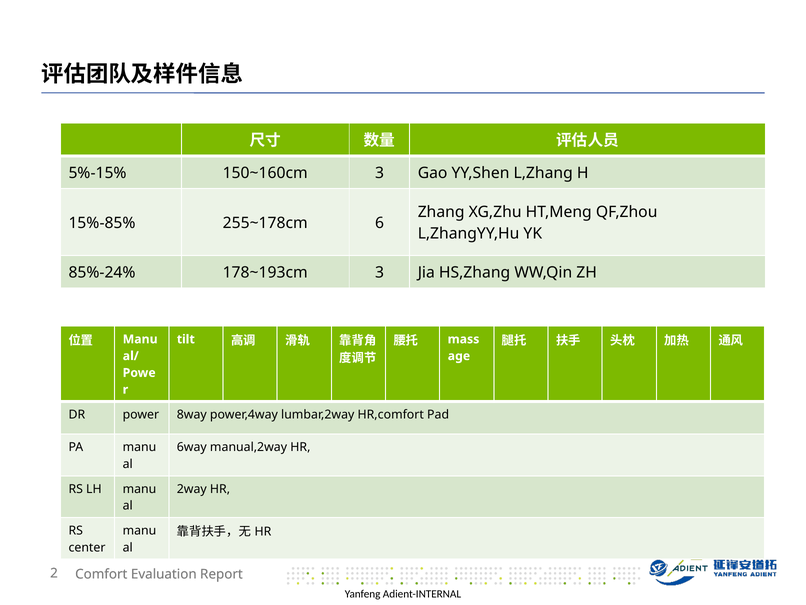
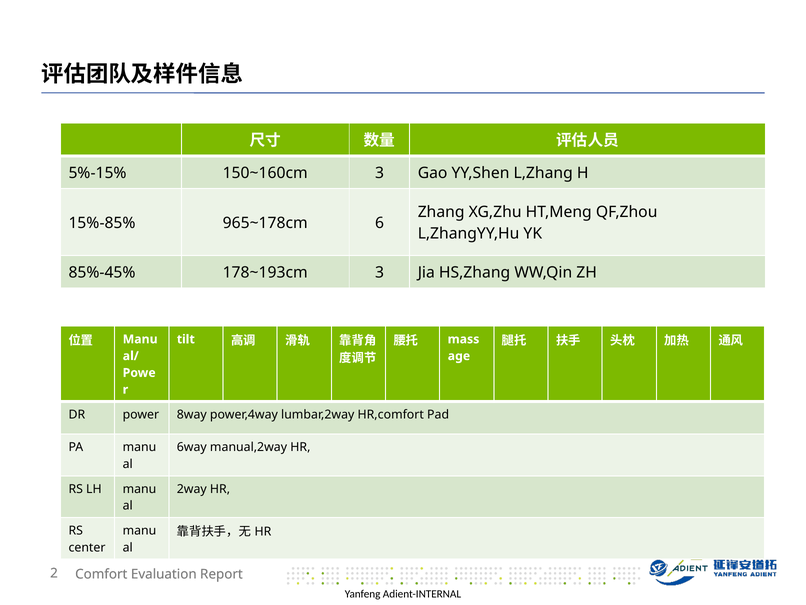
255~178cm: 255~178cm -> 965~178cm (265, 223)
85%-24%: 85%-24% -> 85%-45% (102, 272)
